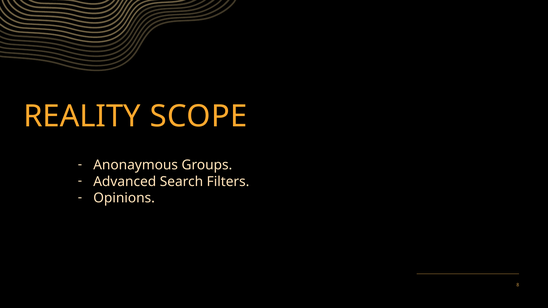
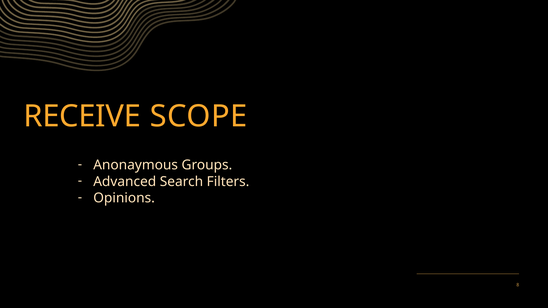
REALITY: REALITY -> RECEIVE (82, 116)
